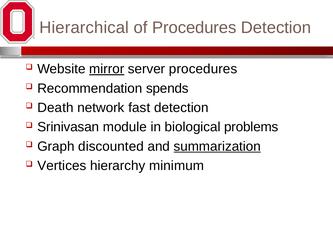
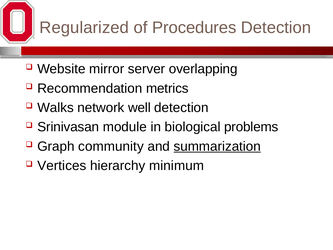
Hierarchical: Hierarchical -> Regularized (84, 28)
mirror underline: present -> none (107, 69)
server procedures: procedures -> overlapping (203, 69)
spends: spends -> metrics (167, 88)
Death: Death -> Walks (56, 108)
fast: fast -> well (139, 108)
discounted: discounted -> community (111, 146)
